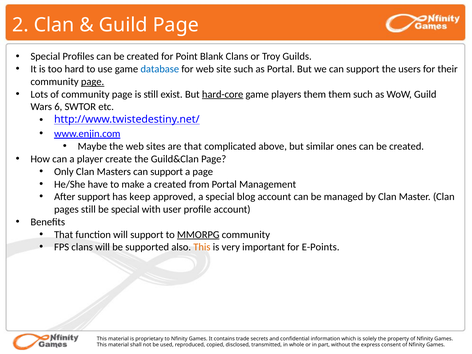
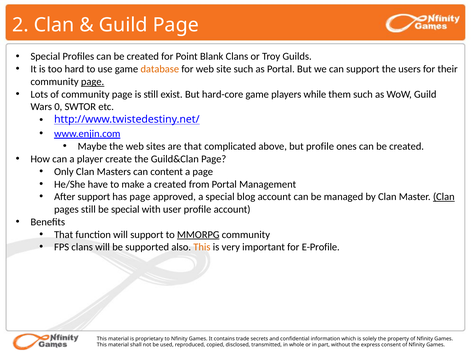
database colour: blue -> orange (160, 69)
hard-core underline: present -> none (223, 94)
players them: them -> while (315, 94)
6: 6 -> 0 (58, 107)
but similar: similar -> profile (320, 146)
Masters can support: support -> content (167, 172)
has keep: keep -> page (140, 197)
Clan underline: none -> present (444, 197)
E-Points: E-Points -> E-Profile (321, 247)
